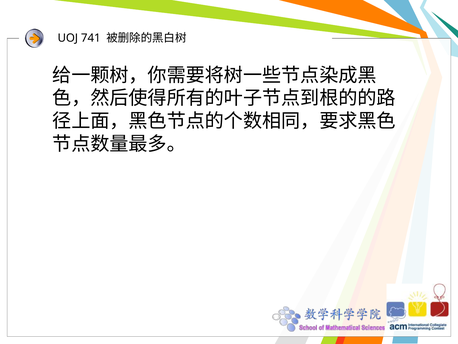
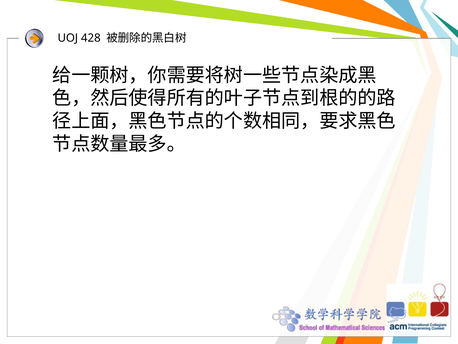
741: 741 -> 428 (91, 38)
